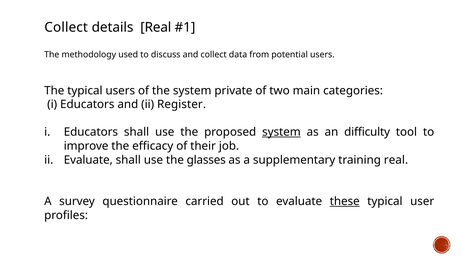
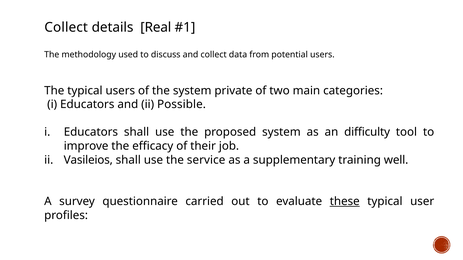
Register: Register -> Possible (182, 105)
system underline: present -> none (281, 132)
ii Evaluate: Evaluate -> Vasileios (88, 160)
glasses: glasses -> service (206, 160)
training real: real -> well (396, 160)
